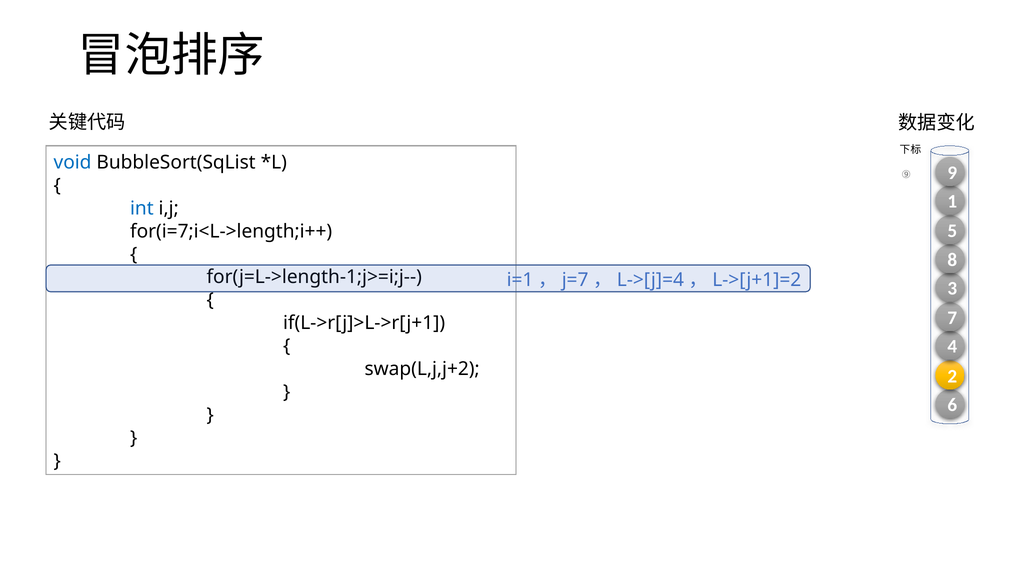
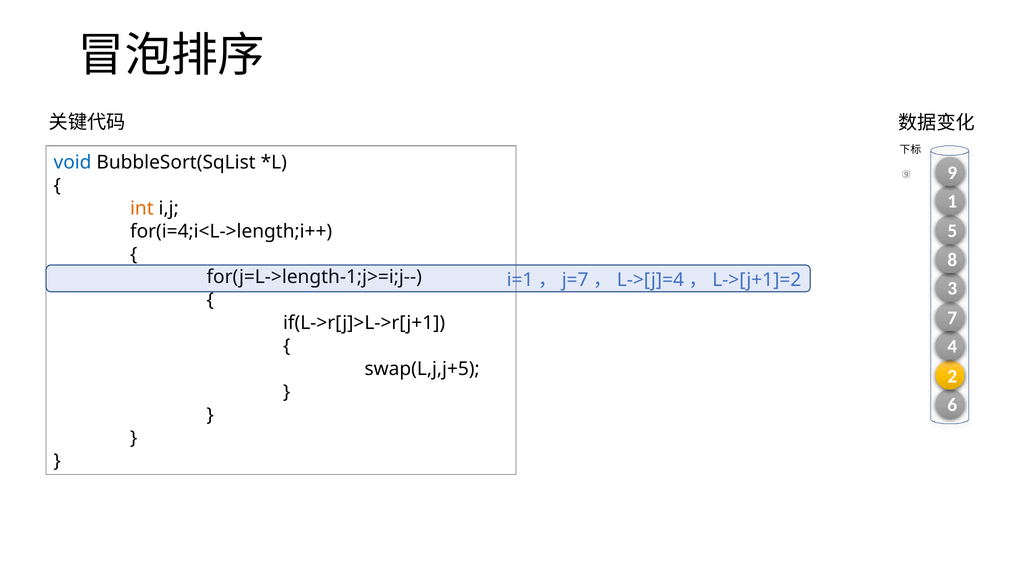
int colour: blue -> orange (142, 208)
for(i=7;i<L->length;i++: for(i=7;i<L->length;i++ -> for(i=4;i<L->length;i++ (231, 231)
swap(L,j,j+2: swap(L,j,j+2 -> swap(L,j,j+5 (422, 369)
